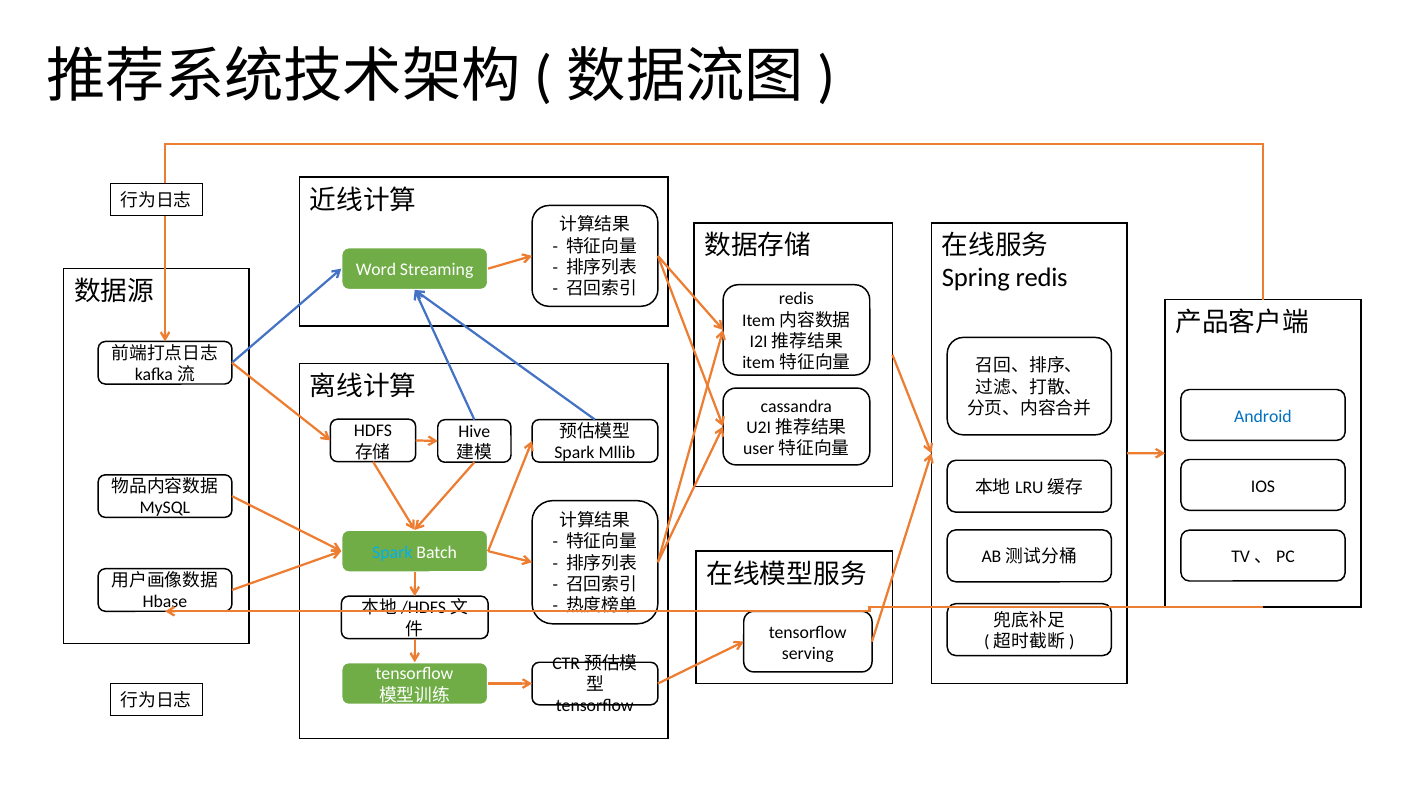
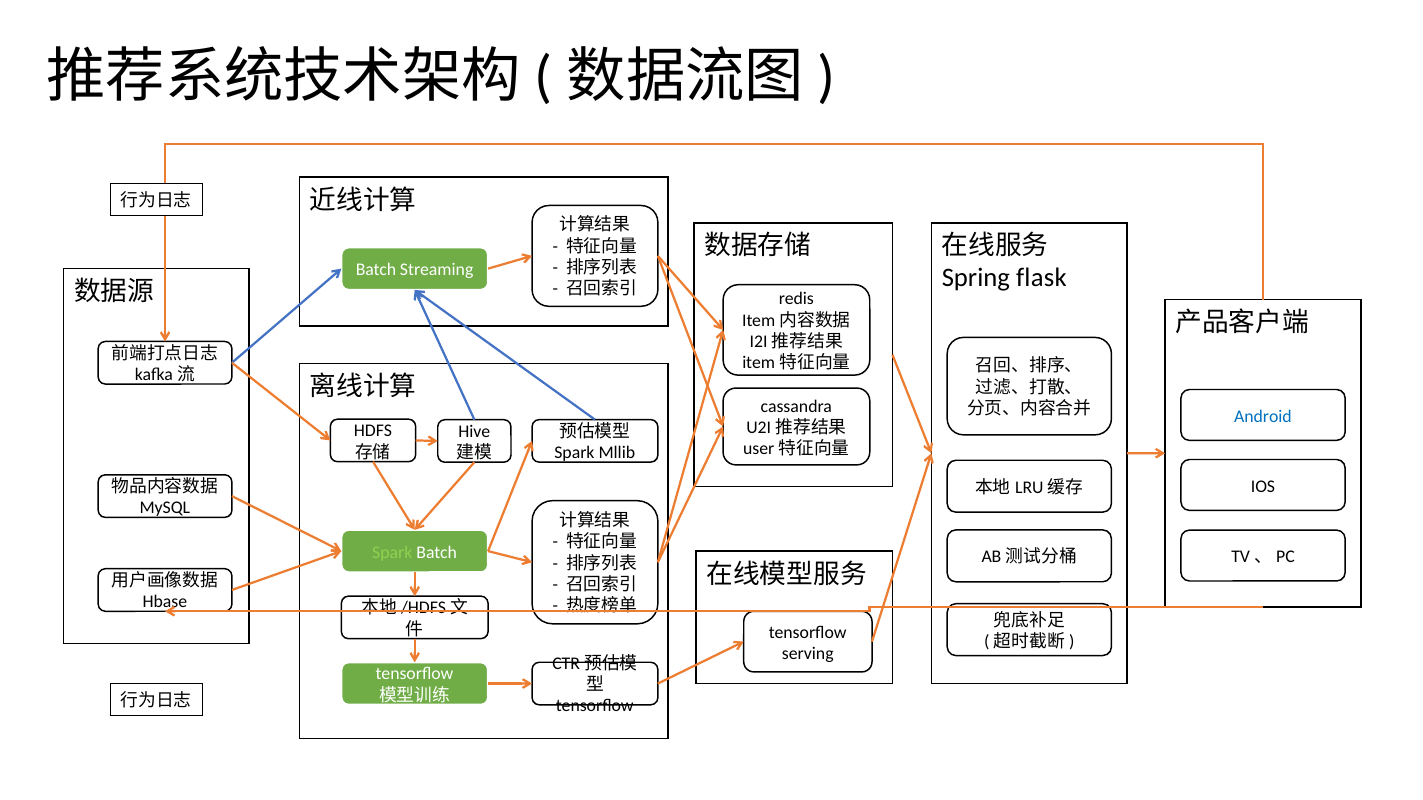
Word: Word -> Batch (376, 270)
Spring redis: redis -> flask (1041, 278)
Spark colour: light blue -> light green (392, 553)
